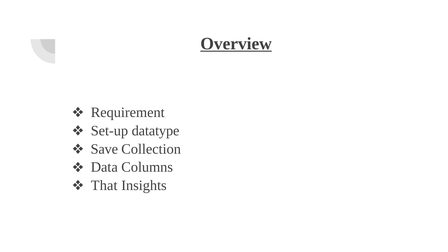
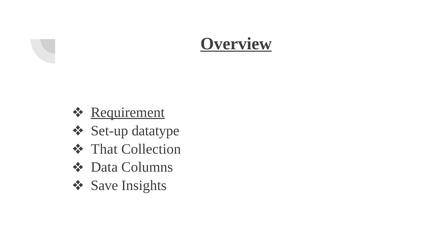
Requirement underline: none -> present (128, 112)
Save: Save -> That (104, 149)
That: That -> Save (104, 186)
